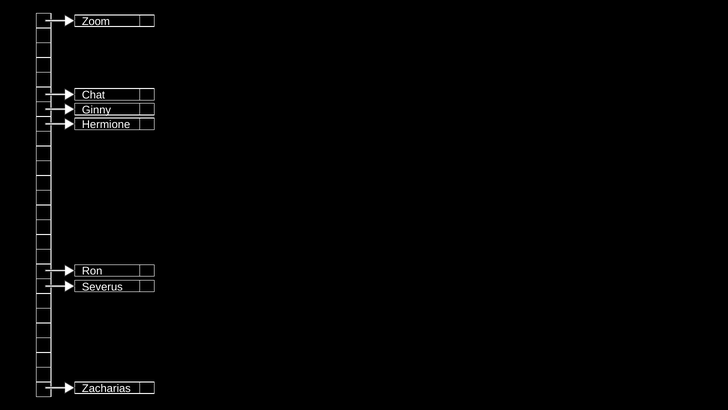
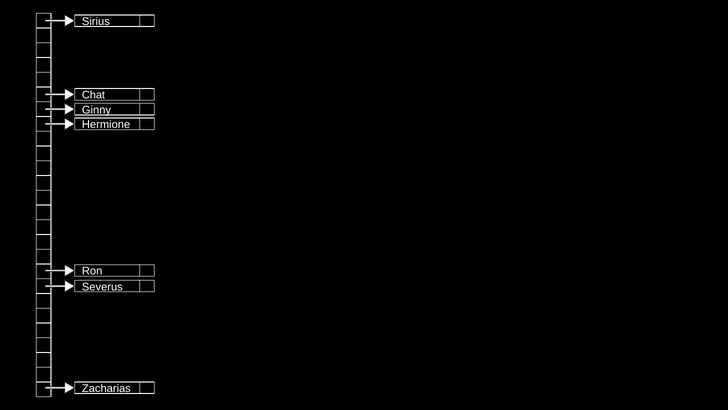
Zoom: Zoom -> Sirius (96, 21)
